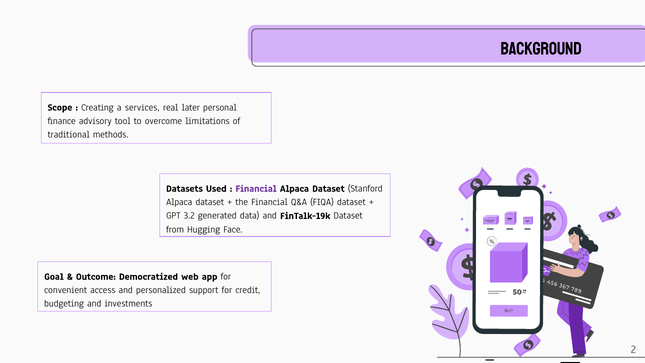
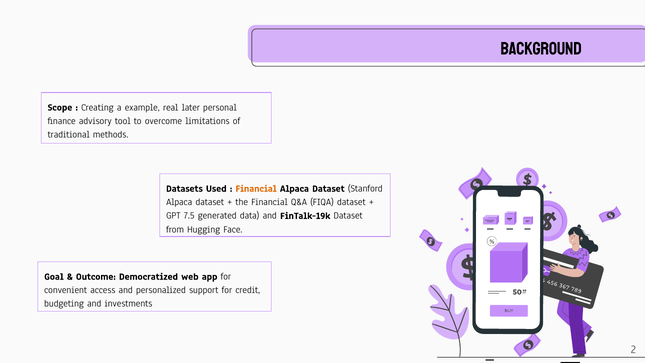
services: services -> example (142, 107)
Financial colour: purple -> orange (256, 188)
3.2: 3.2 -> 7.5 (189, 216)
